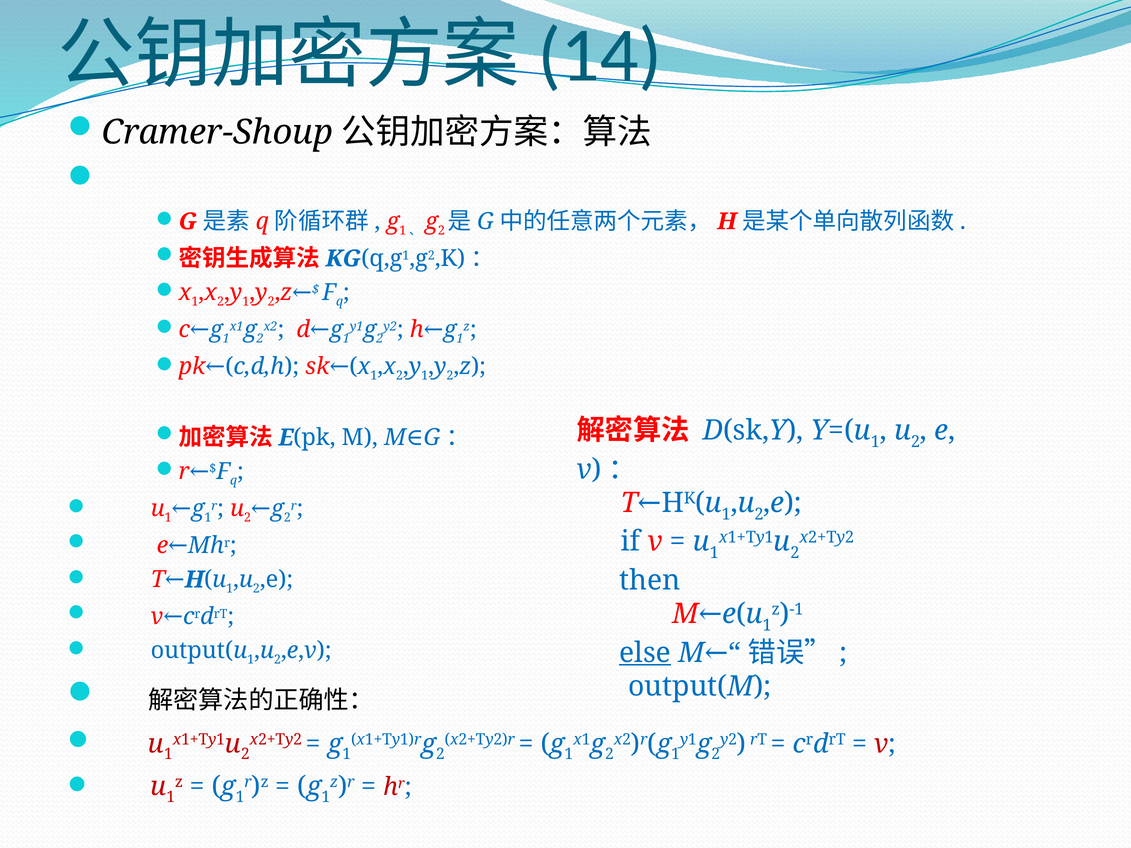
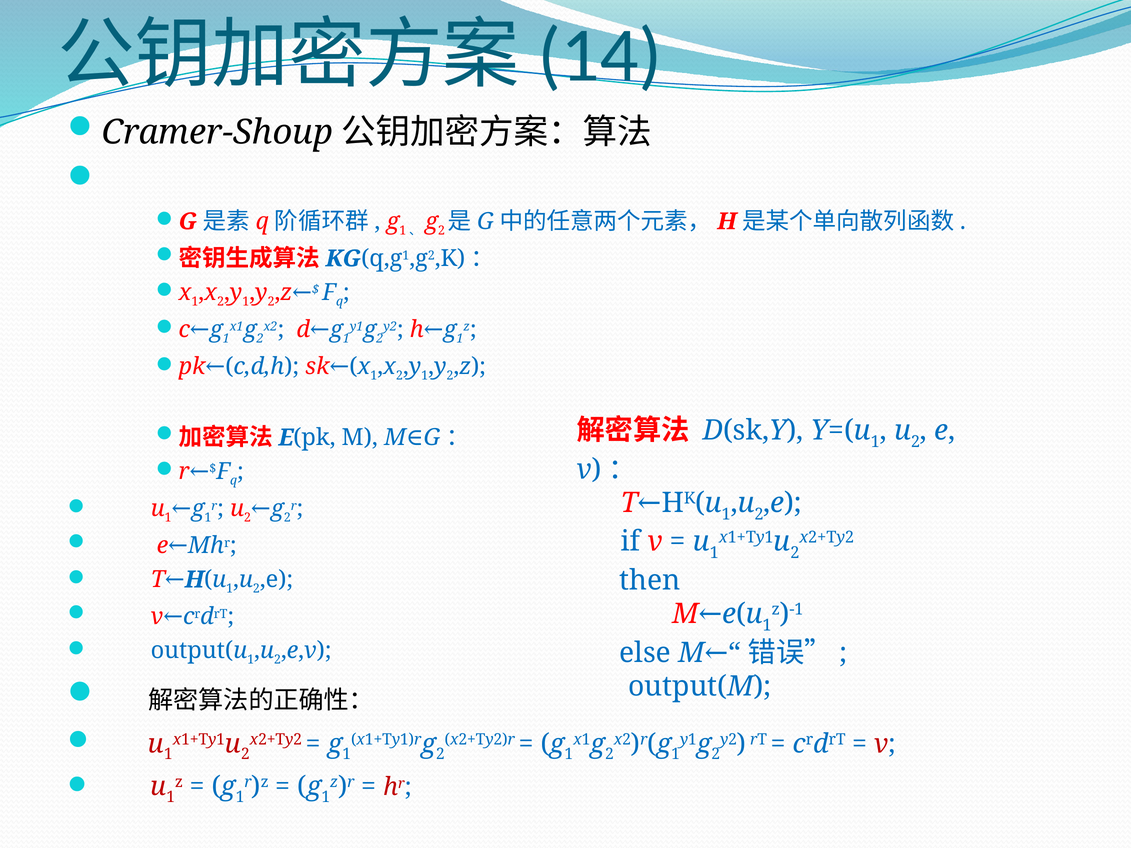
else underline: present -> none (645, 653)
